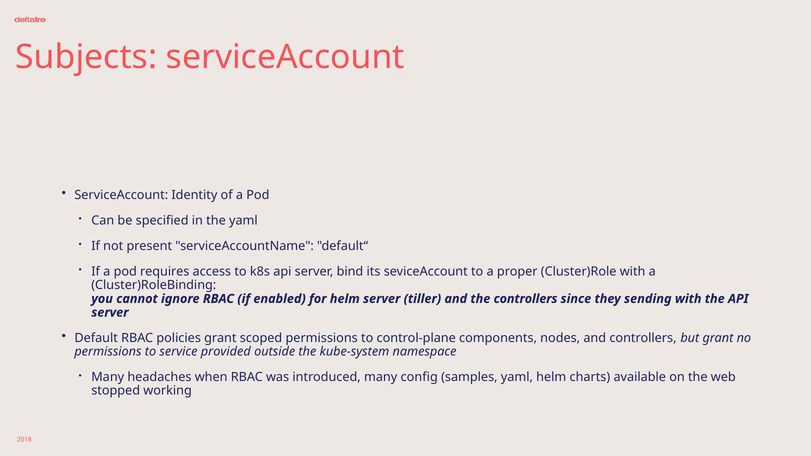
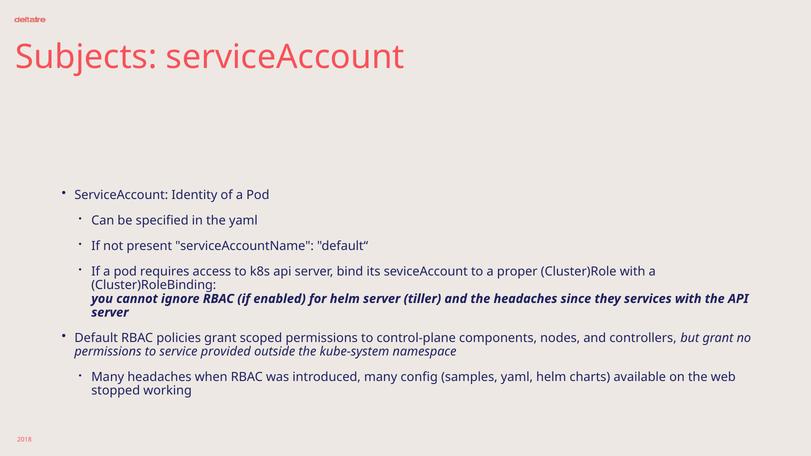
the controllers: controllers -> headaches (525, 299)
sending: sending -> services (648, 299)
